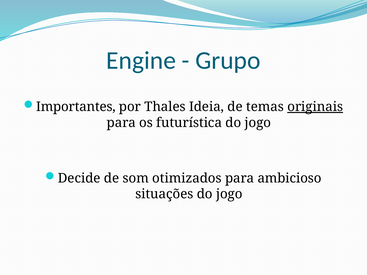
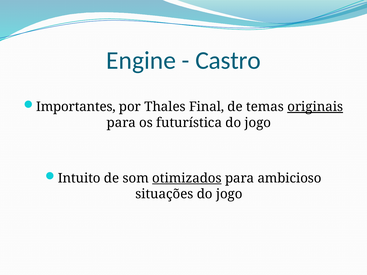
Grupo: Grupo -> Castro (228, 61)
Ideia: Ideia -> Final (207, 107)
Decide: Decide -> Intuito (79, 178)
otimizados underline: none -> present (187, 178)
